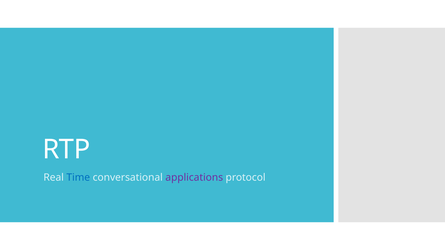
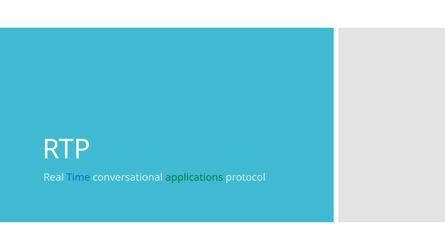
applications colour: purple -> green (194, 178)
